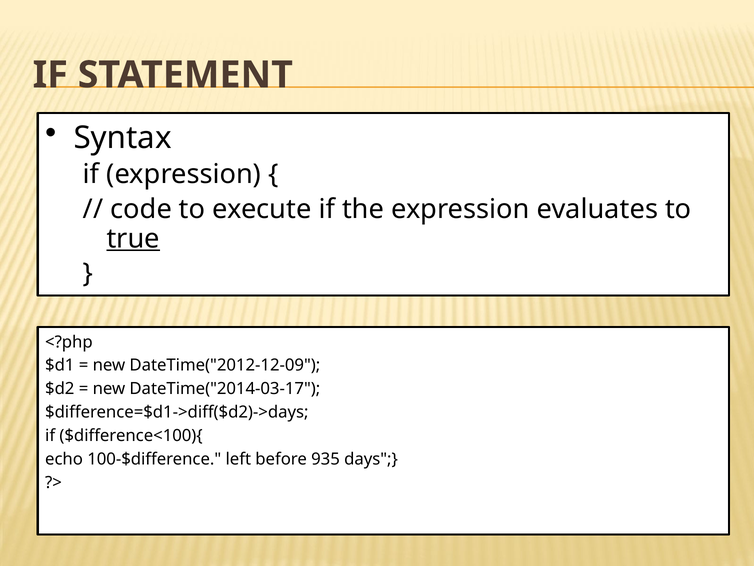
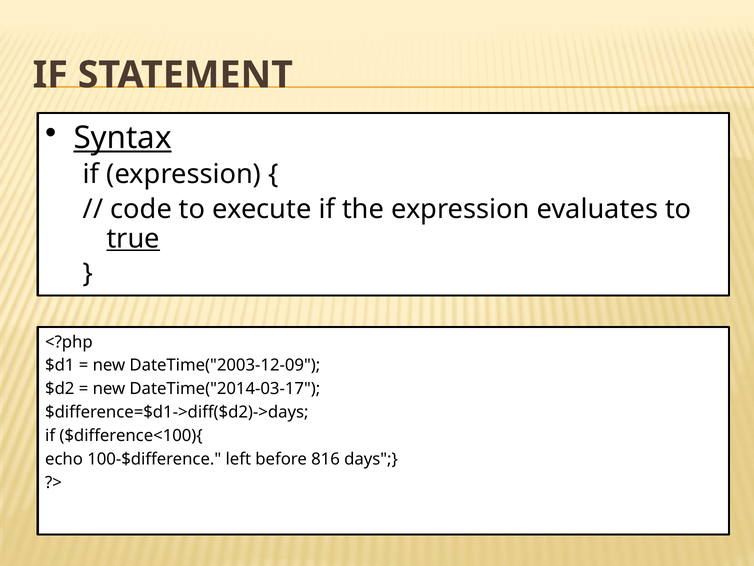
Syntax underline: none -> present (123, 138)
DateTime("2012-12-09: DateTime("2012-12-09 -> DateTime("2003-12-09 (225, 365)
935: 935 -> 816 (326, 459)
